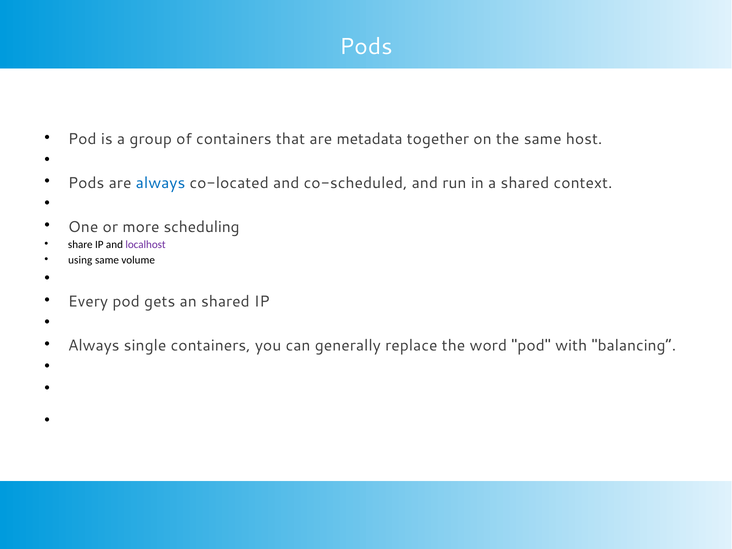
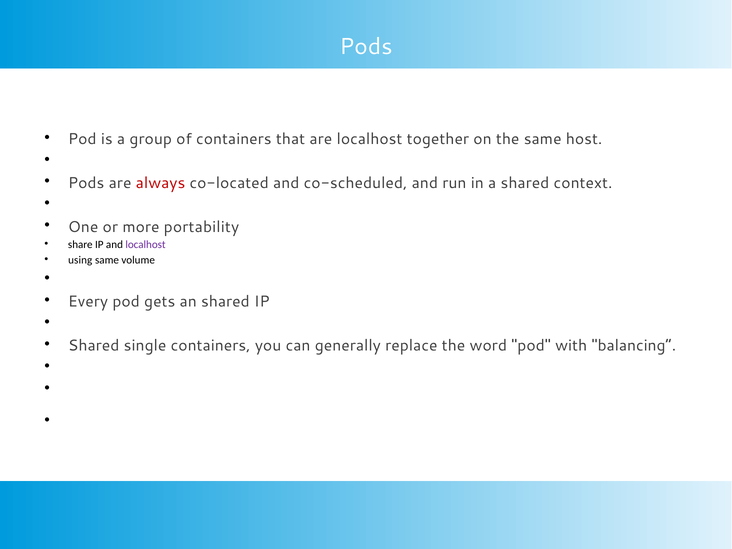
are metadata: metadata -> localhost (369, 139)
always colour: blue -> red (161, 183)
scheduling: scheduling -> portability (201, 227)
Always: Always -> Shared (94, 346)
